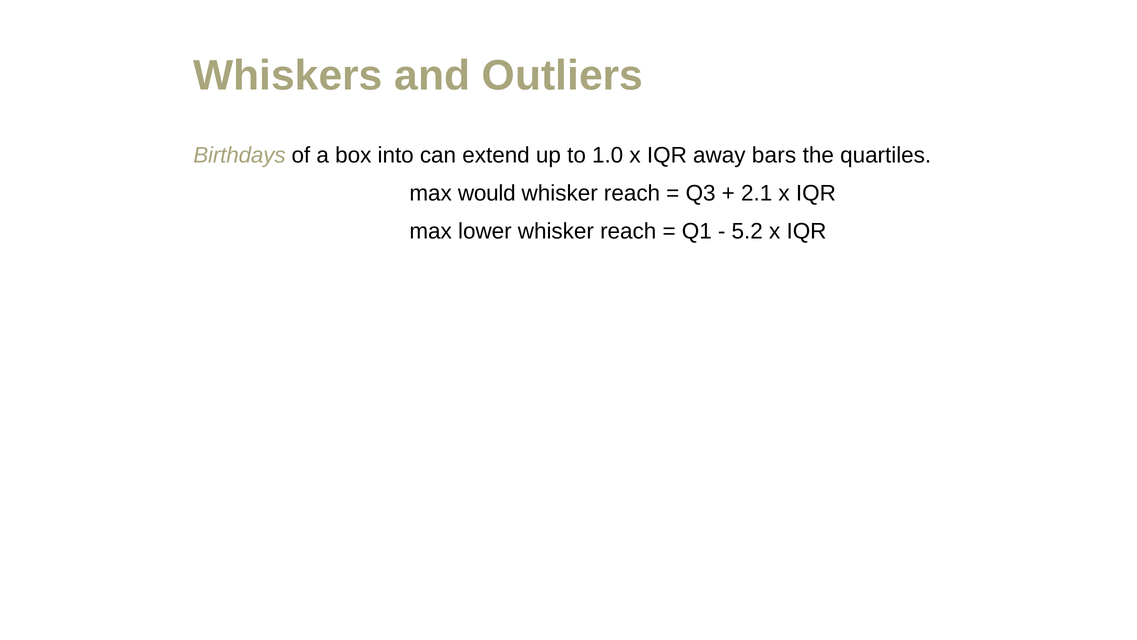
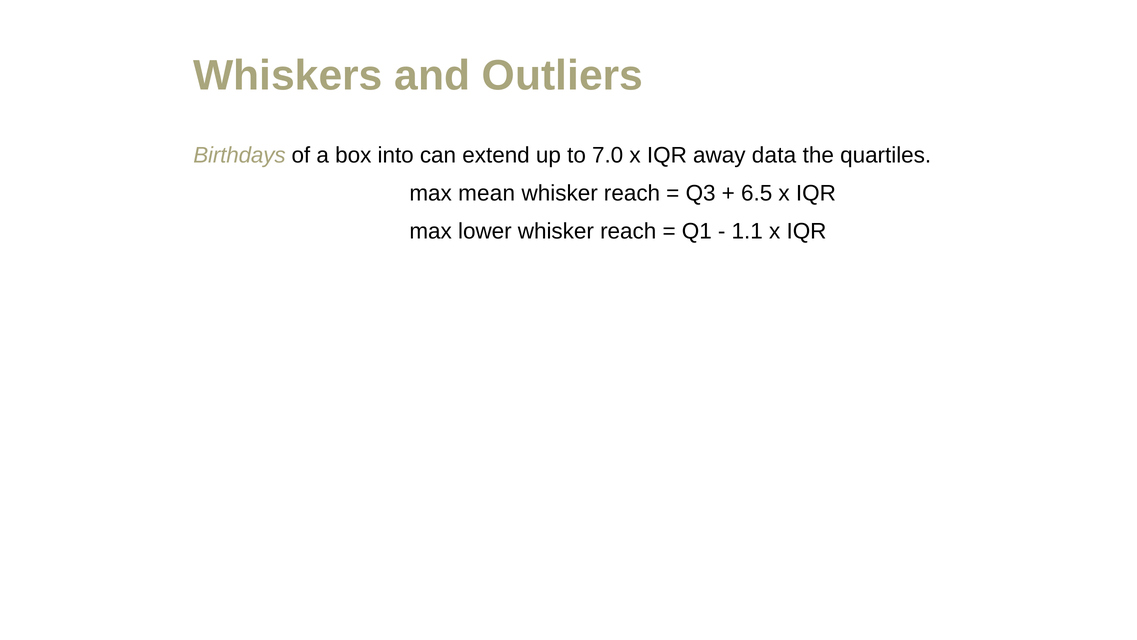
1.0: 1.0 -> 7.0 (608, 155)
bars: bars -> data (774, 155)
would: would -> mean (487, 193)
2.1: 2.1 -> 6.5 (757, 193)
5.2: 5.2 -> 1.1 (747, 231)
